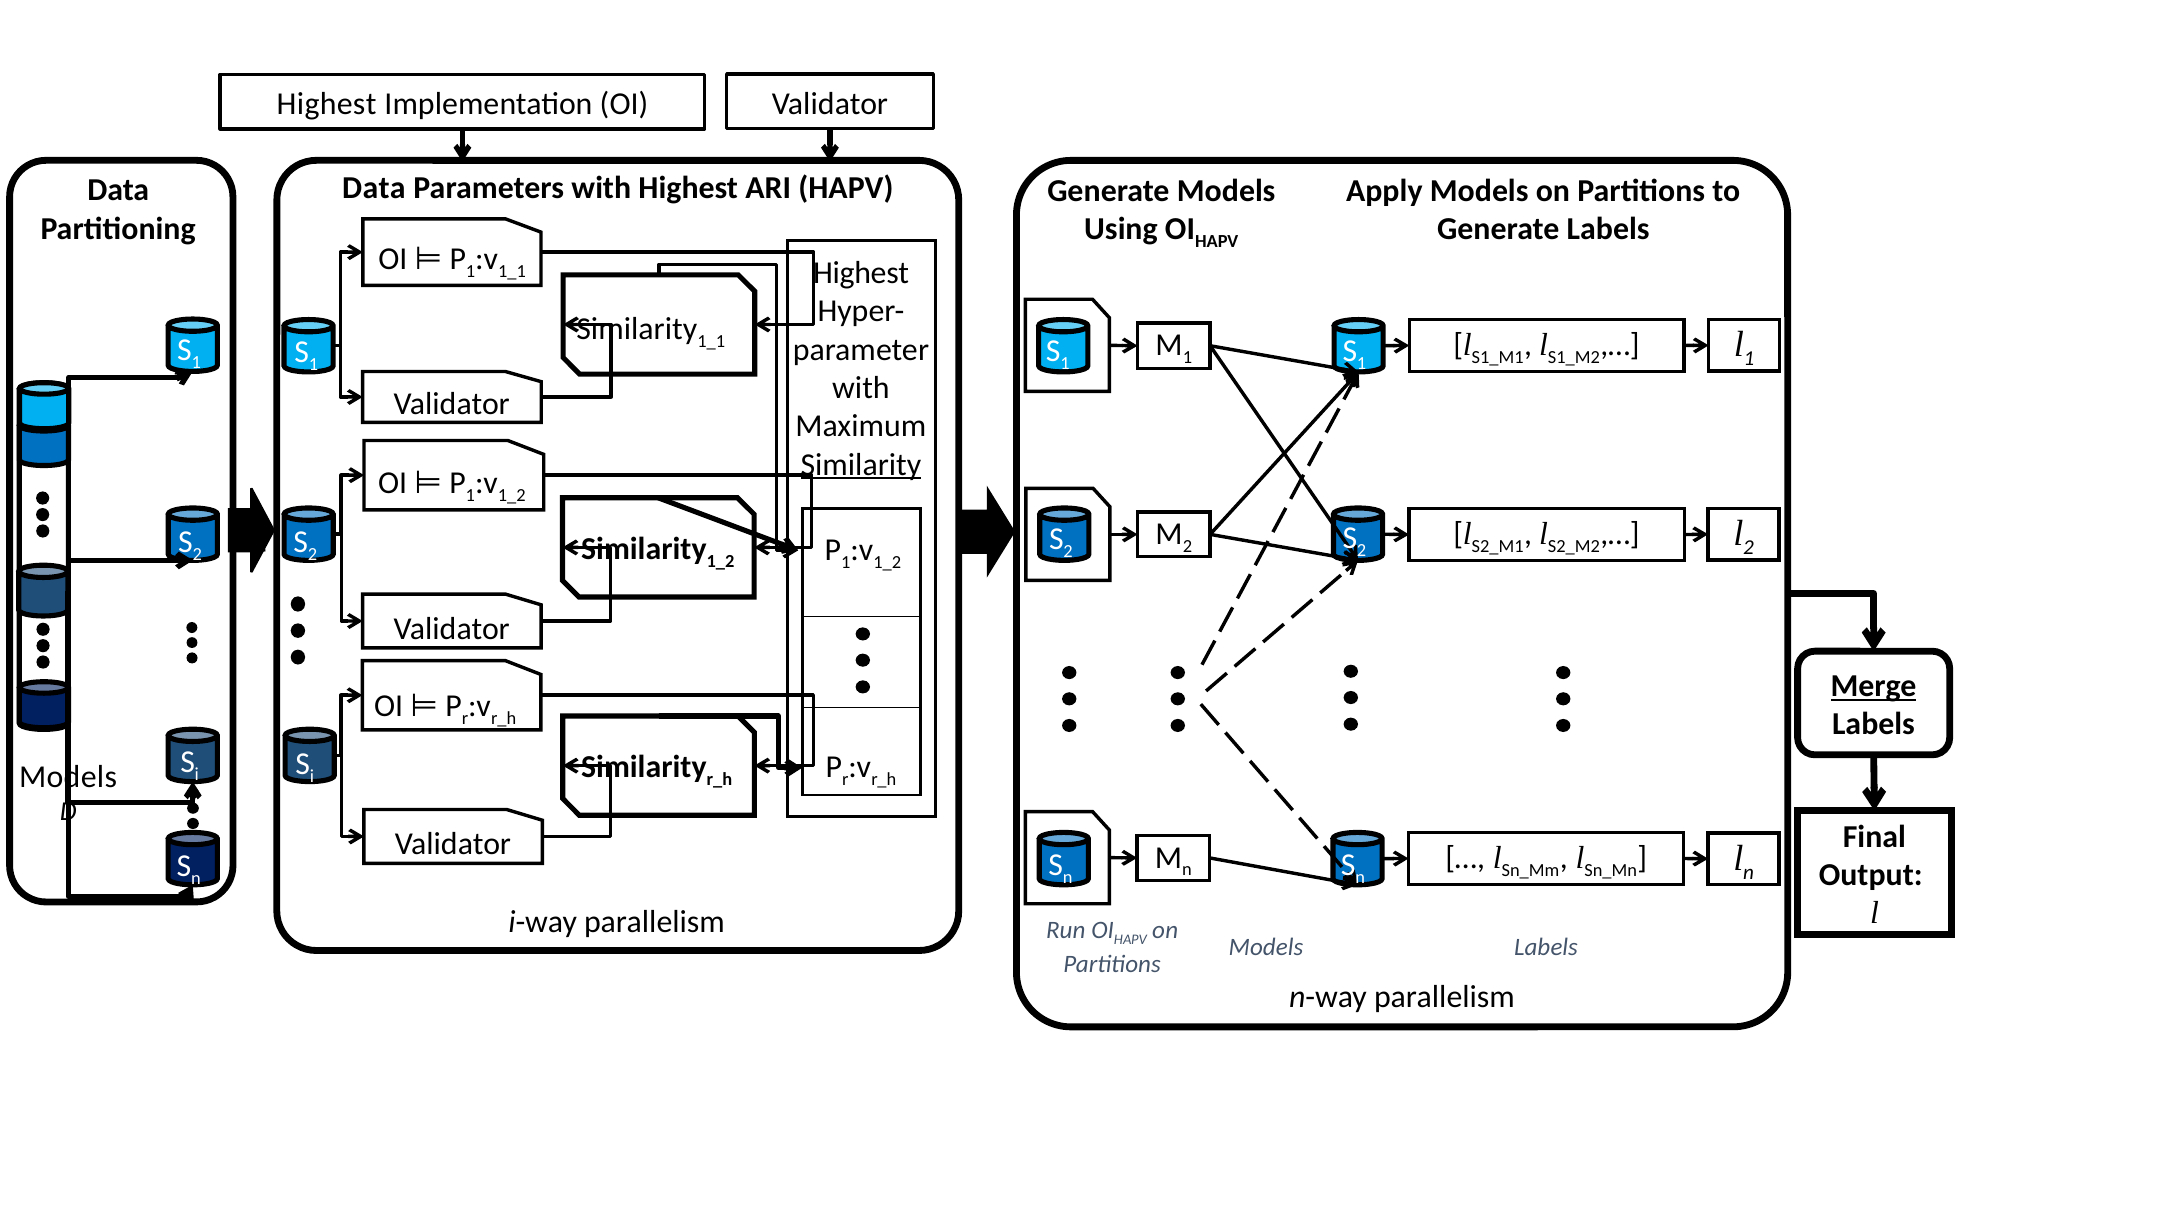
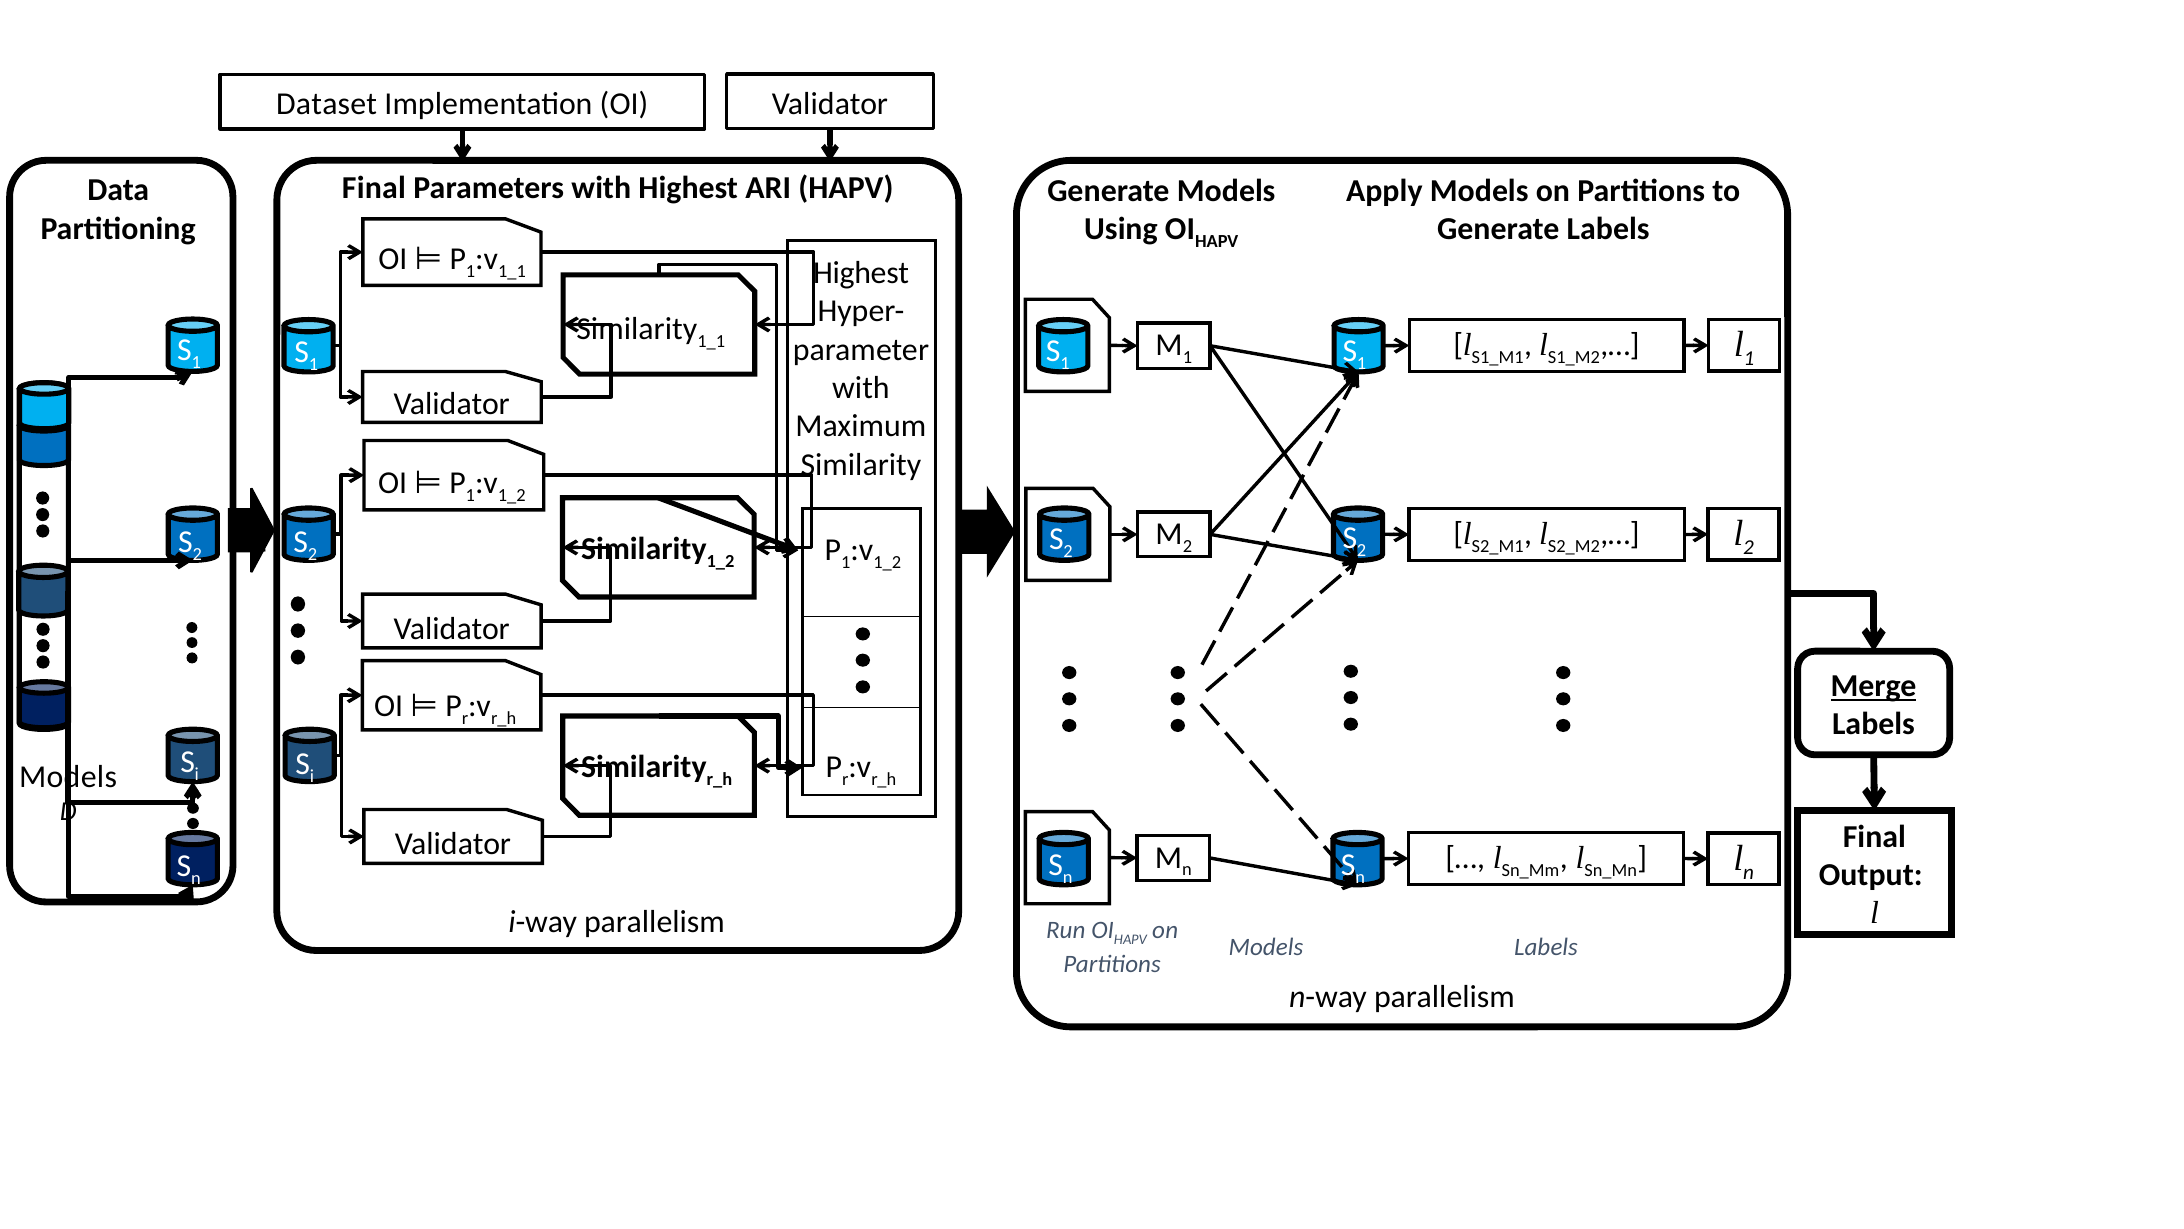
Highest: Highest -> Dataset (327, 104)
Data: Data -> Final (374, 188)
Similarity underline: present -> none (861, 464)
